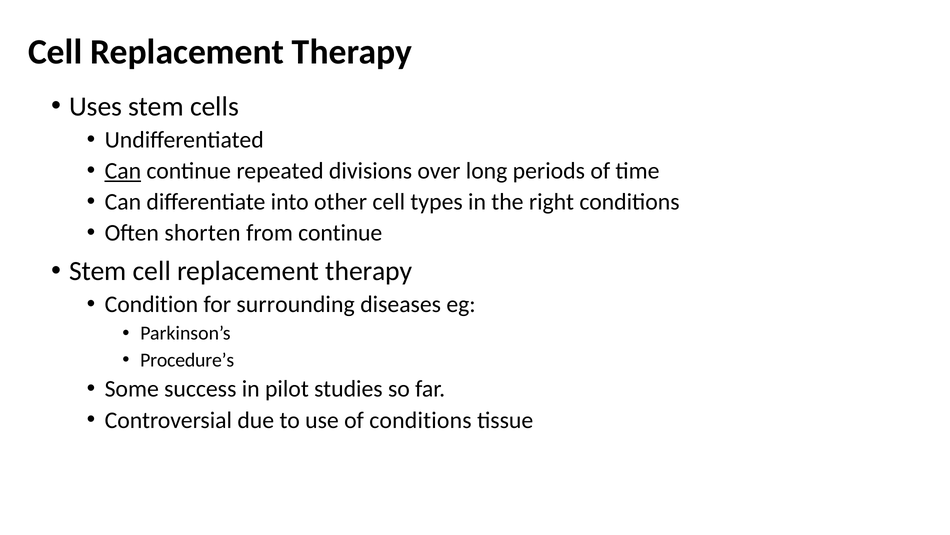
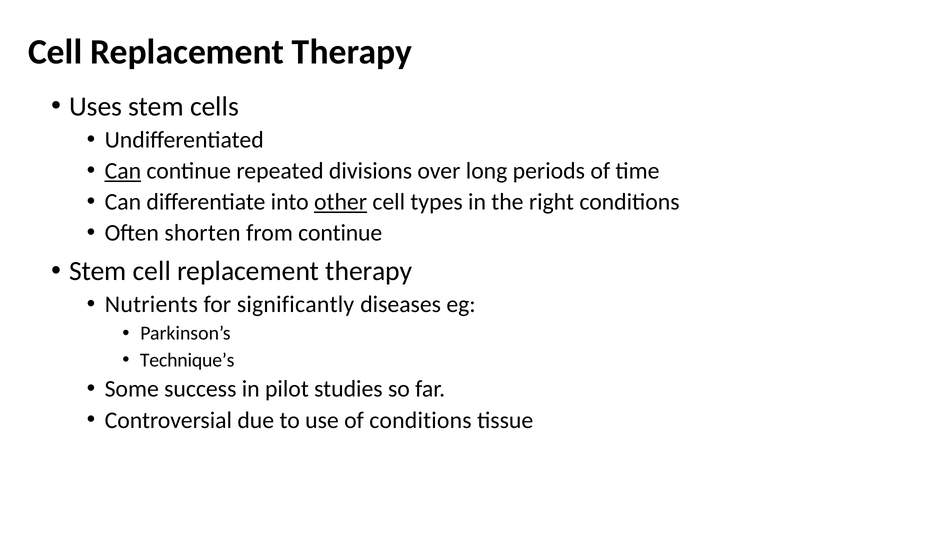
other underline: none -> present (341, 202)
Condition: Condition -> Nutrients (151, 304)
surrounding: surrounding -> significantly (296, 304)
Procedure’s: Procedure’s -> Technique’s (187, 360)
